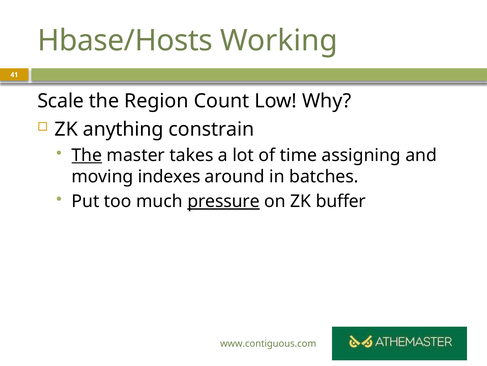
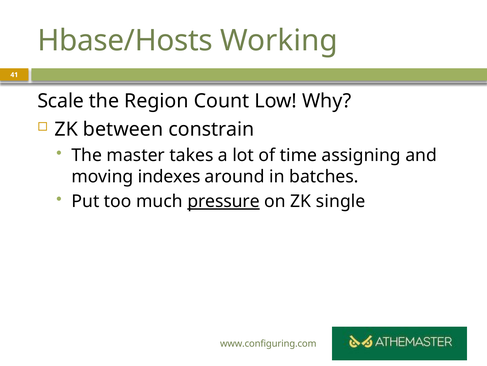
anything: anything -> between (123, 129)
The underline: present -> none (87, 155)
buffer: buffer -> single (341, 201)
www.contiguous.com: www.contiguous.com -> www.configuring.com (268, 343)
